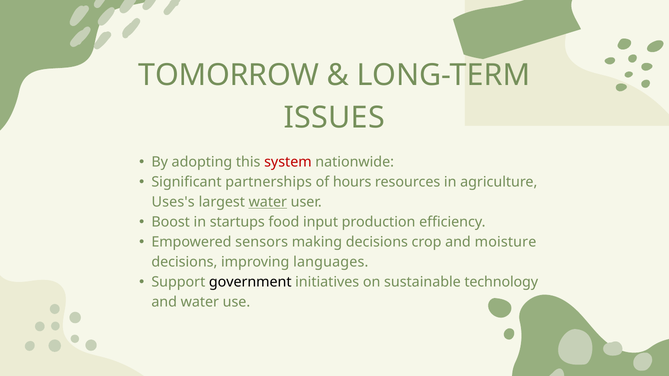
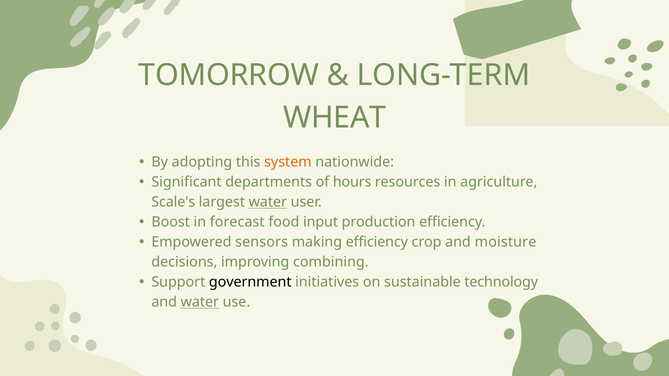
ISSUES: ISSUES -> WHEAT (335, 118)
system colour: red -> orange (288, 162)
partnerships: partnerships -> departments (269, 182)
Uses's: Uses's -> Scale's (173, 202)
startups: startups -> forecast (237, 222)
making decisions: decisions -> efficiency (377, 242)
languages: languages -> combining (331, 262)
water underline: none -> present (200, 302)
